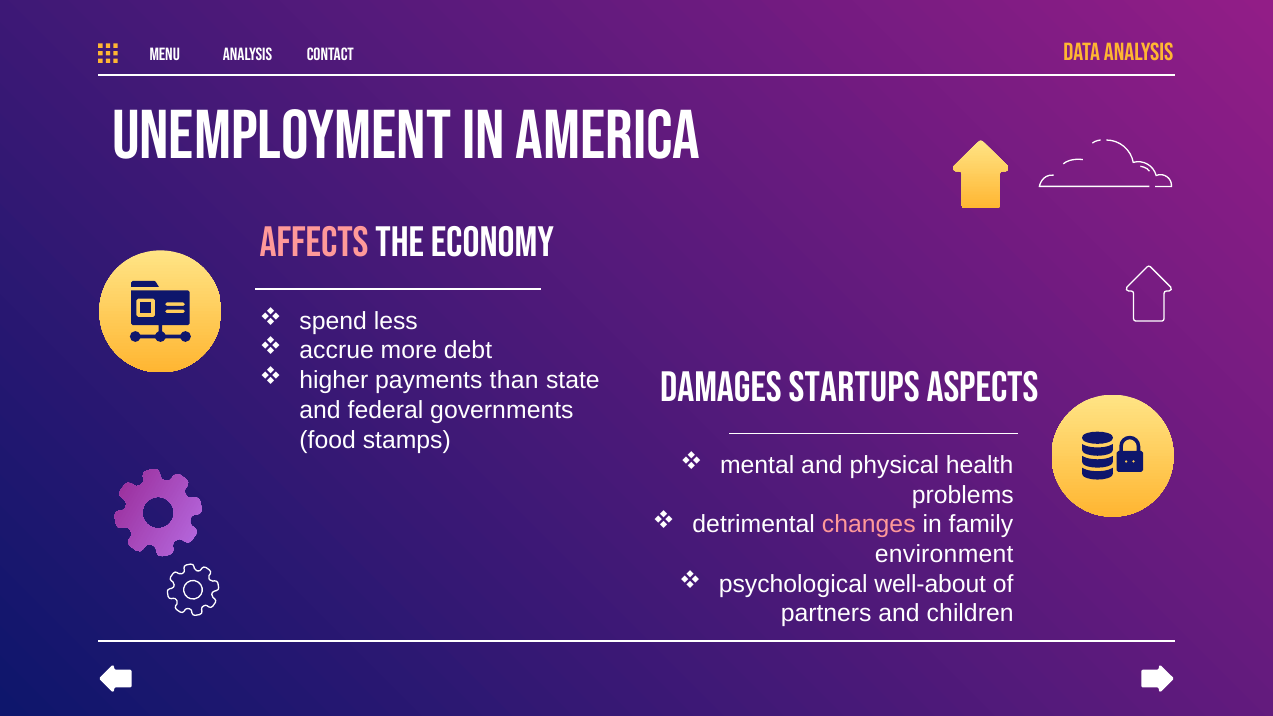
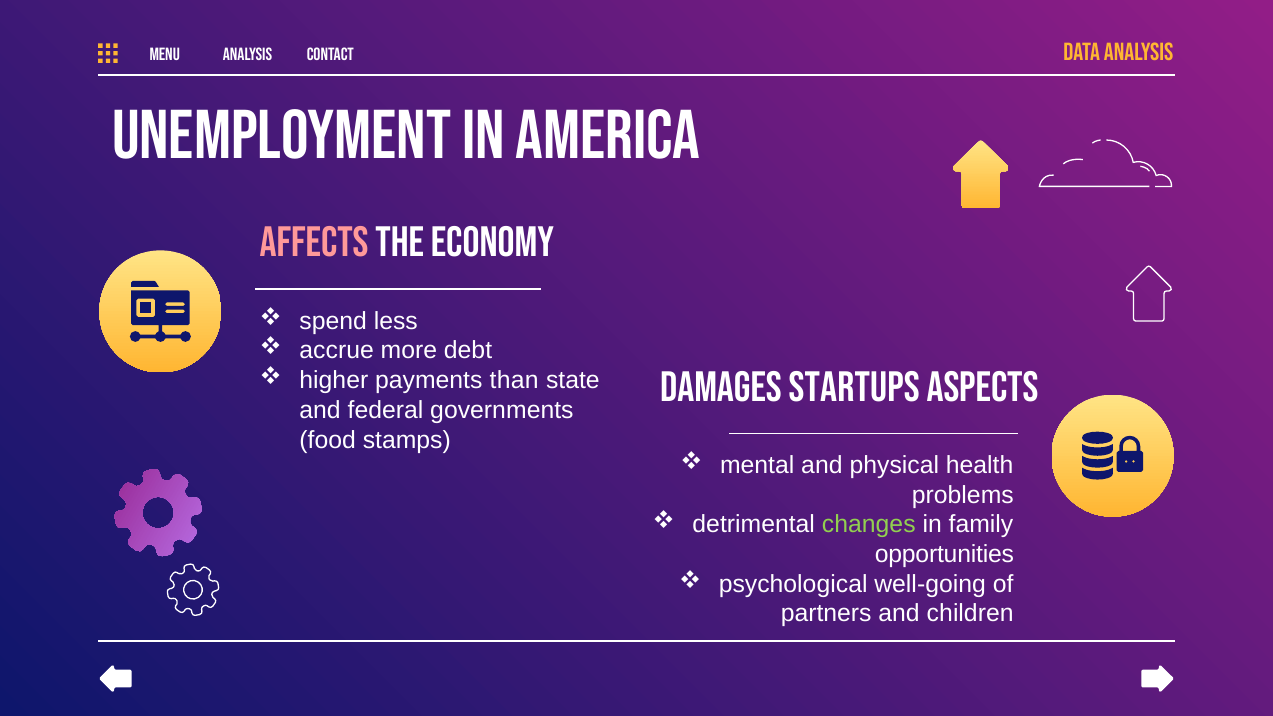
changes colour: pink -> light green (869, 525)
environment: environment -> opportunities (944, 554)
well-about: well-about -> well-going (930, 584)
